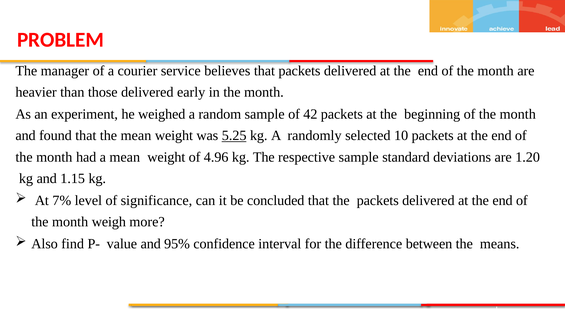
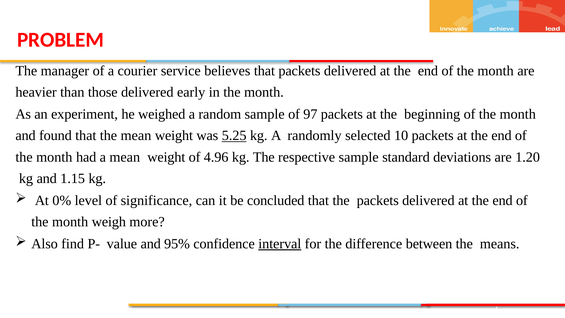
42: 42 -> 97 (310, 114)
7%: 7% -> 0% (62, 200)
interval underline: none -> present (280, 244)
